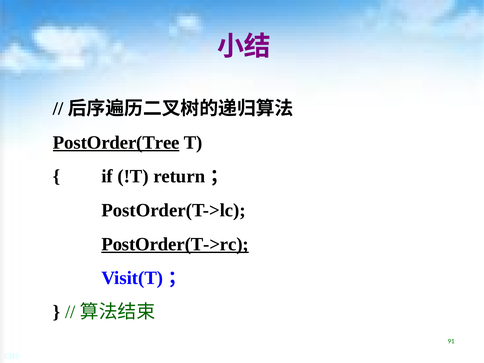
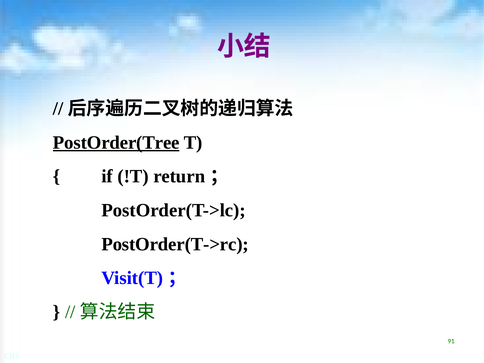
PostOrder(T->rc underline: present -> none (175, 244)
